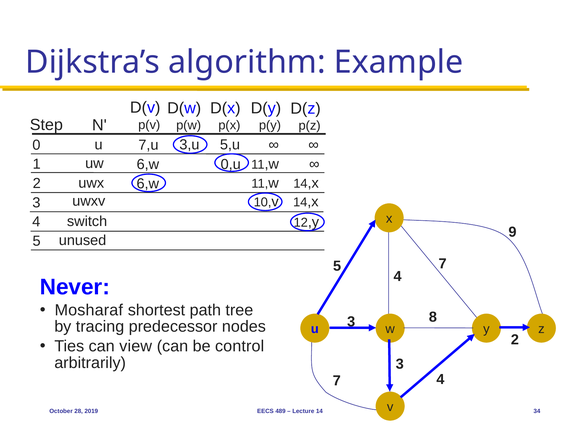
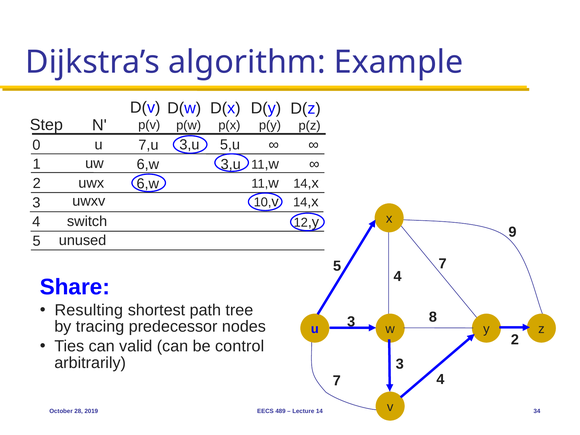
6,w 0,u: 0,u -> 3,u (231, 164)
Never: Never -> Share (75, 287)
Mosharaf: Mosharaf -> Resulting (89, 310)
view: view -> valid (136, 346)
